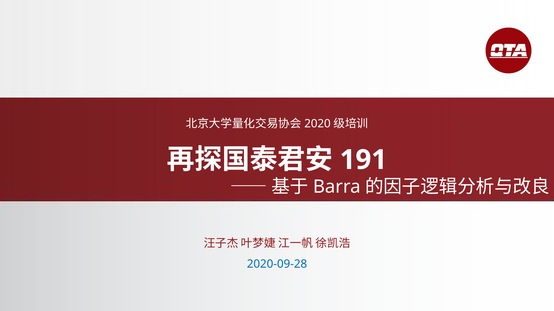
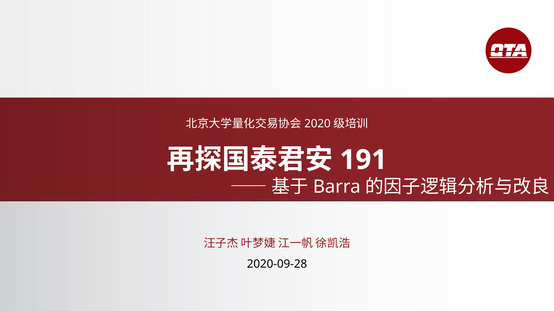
2020-09-28 colour: blue -> black (277, 265)
